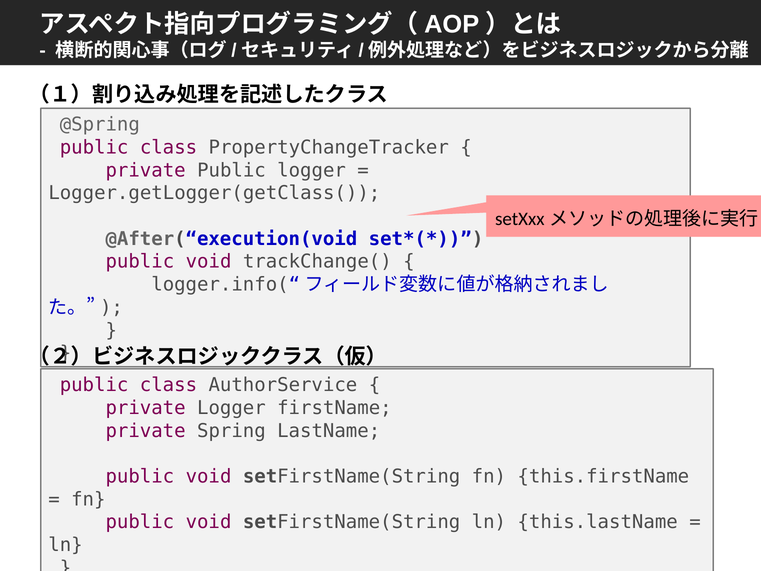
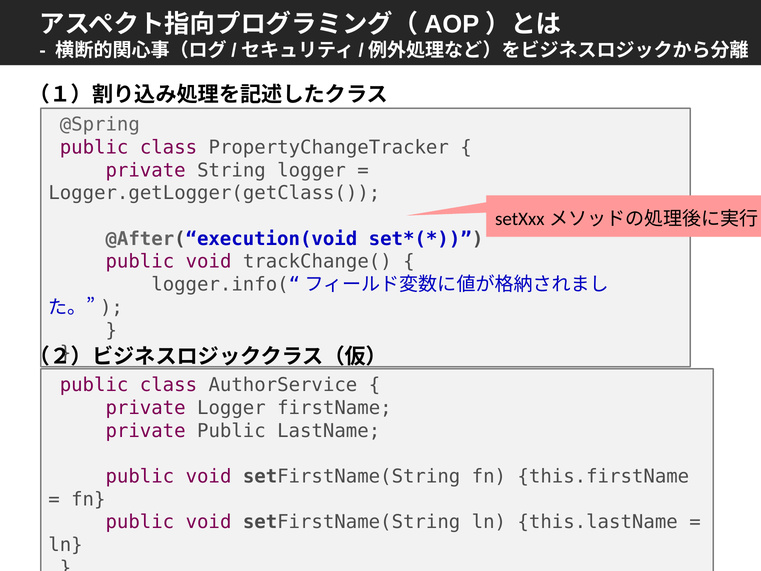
private Public: Public -> String (231, 170)
private Spring: Spring -> Public (231, 431)
